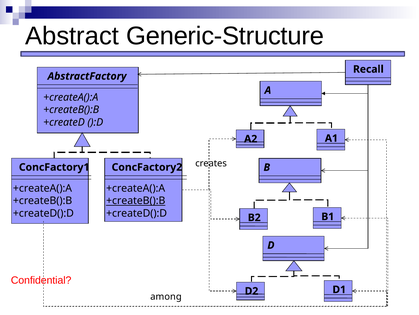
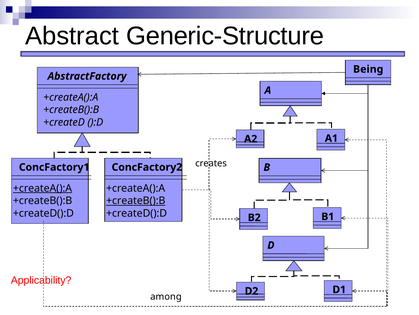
Recall: Recall -> Being (368, 69)
+createA():A underline: none -> present (42, 188)
Confidential: Confidential -> Applicability (41, 280)
